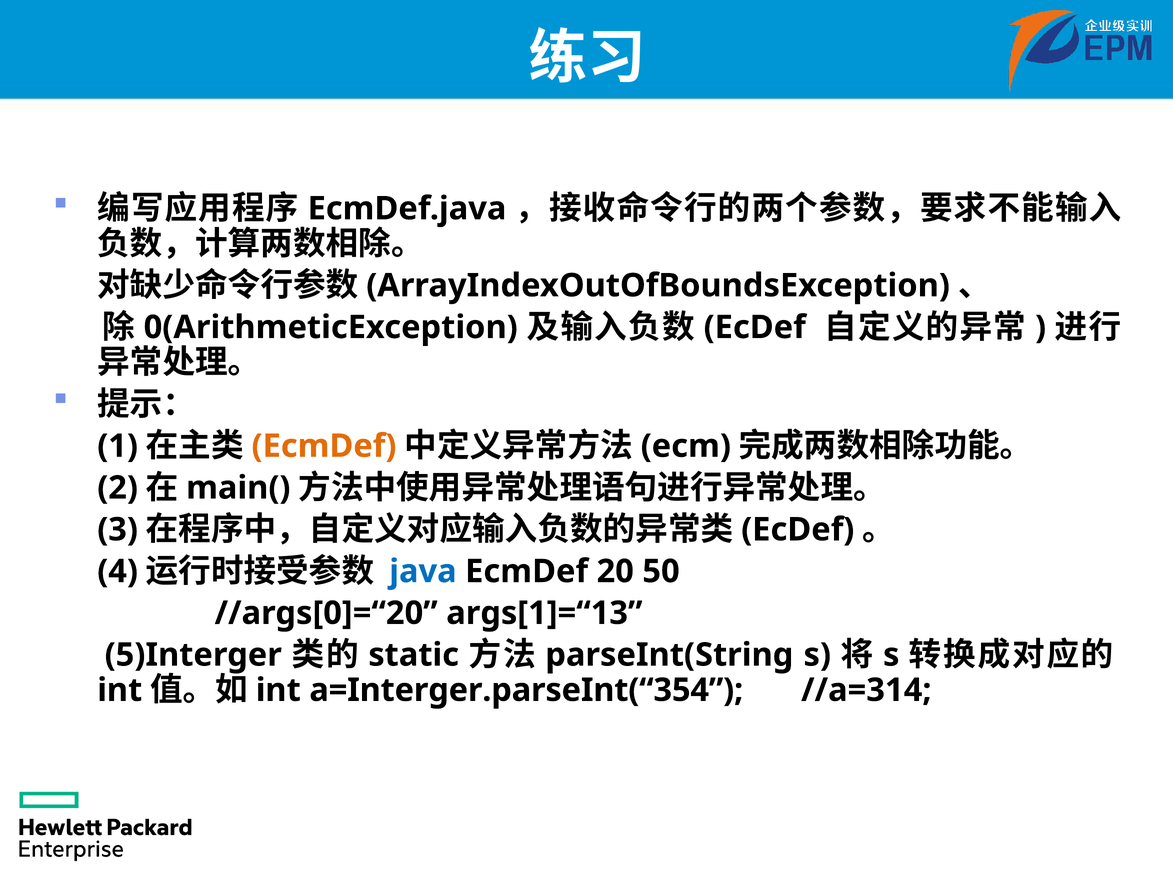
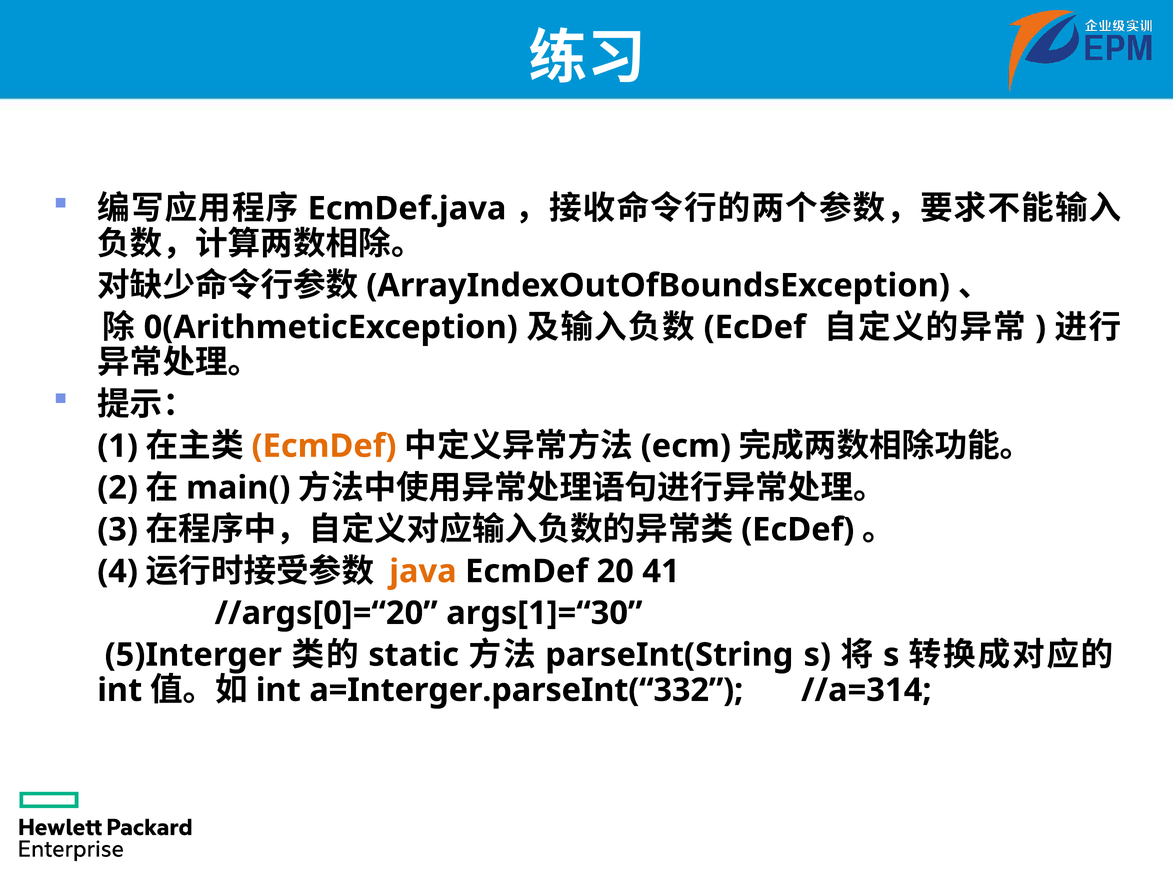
java colour: blue -> orange (423, 571)
50: 50 -> 41 (661, 571)
args[1]=“13: args[1]=“13 -> args[1]=“30 (544, 613)
a=Interger.parseInt(“354: a=Interger.parseInt(“354 -> a=Interger.parseInt(“332 (526, 690)
